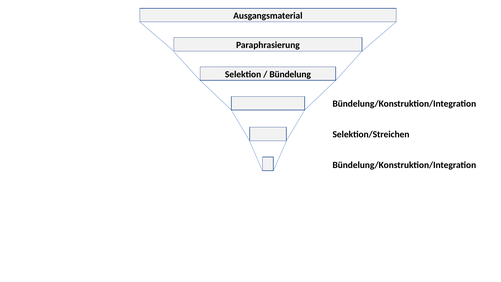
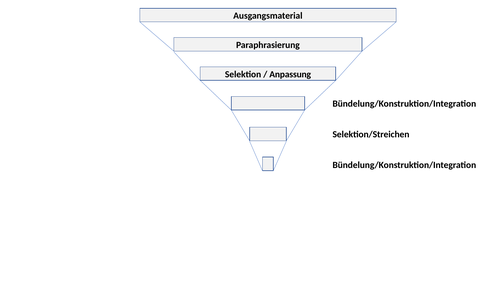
Bündelung: Bündelung -> Anpassung (290, 74)
